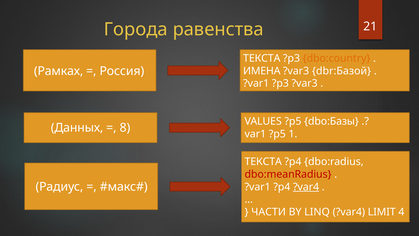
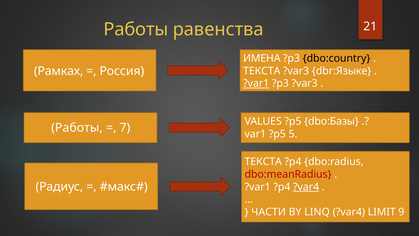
Города: Города -> Работы (136, 29)
ТЕКСТА: ТЕКСТА -> ИМЕНА (262, 58)
dbo:country colour: orange -> black (337, 58)
ИМЕНА: ИМЕНА -> ТЕКСТА (262, 71)
dbr:Базой: dbr:Базой -> dbr:Языке (342, 71)
?var1 underline: none -> present (256, 83)
Данных: Данных -> Работы (77, 128)
8: 8 -> 7 (125, 128)
1: 1 -> 5 (293, 134)
4: 4 -> 9 (401, 212)
